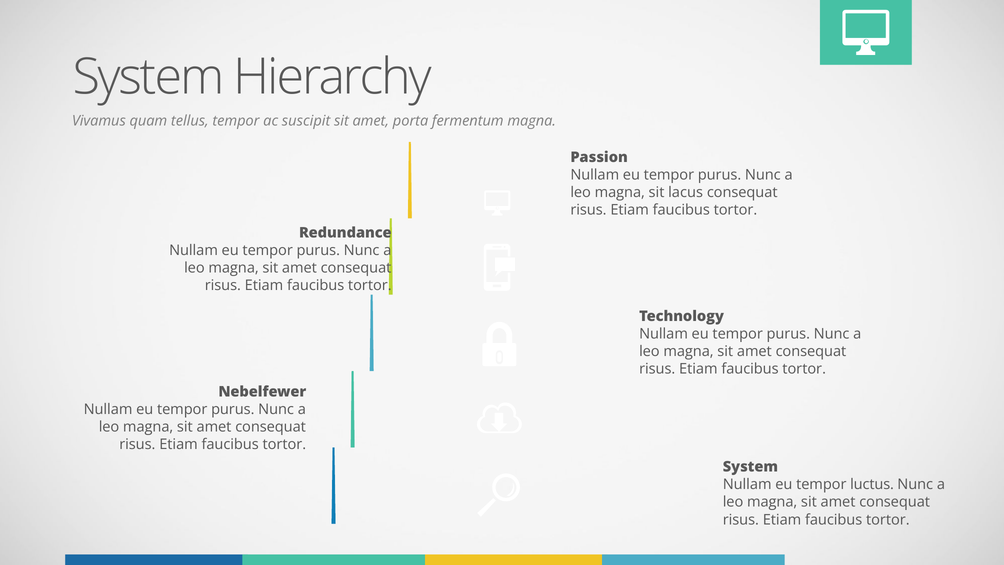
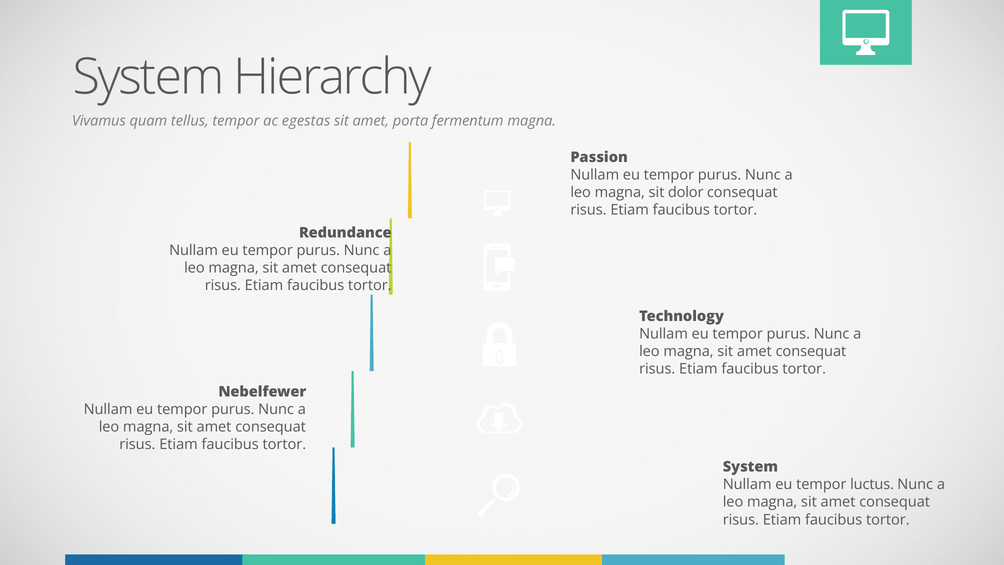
suscipit: suscipit -> egestas (306, 121)
lacus: lacus -> dolor (686, 192)
